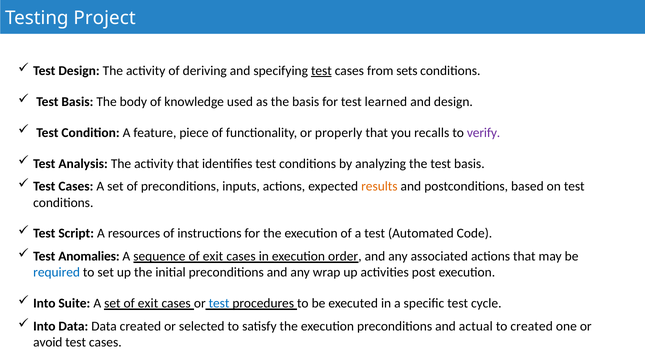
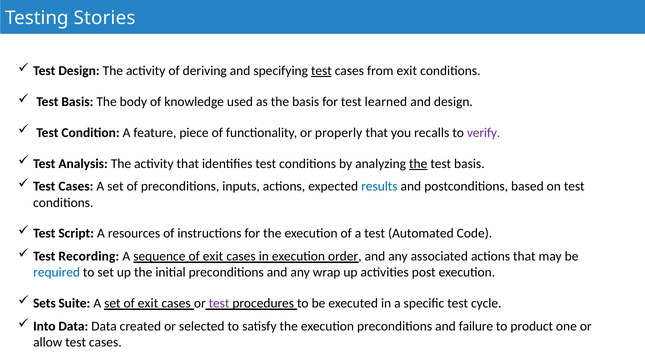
Project: Project -> Stories (105, 18)
from sets: sets -> exit (407, 71)
the underline: none -> present (418, 164)
results colour: orange -> blue (379, 186)
Anomalies: Anomalies -> Recording (89, 256)
Into: Into -> Sets (44, 303)
test colour: blue -> purple (219, 303)
actual: actual -> failure (476, 326)
to created: created -> product (532, 326)
avoid: avoid -> allow (48, 342)
